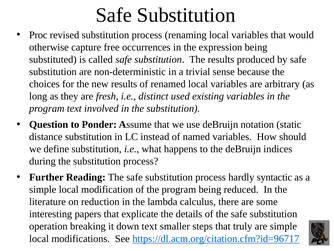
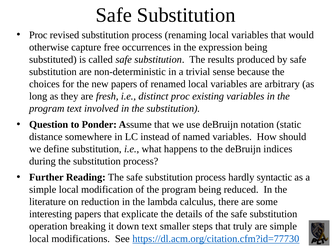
new results: results -> papers (124, 84)
distinct used: used -> proc (180, 96)
distance substitution: substitution -> somewhere (88, 137)
https://dl.acm.org/citation.cfm?id=96717: https://dl.acm.org/citation.cfm?id=96717 -> https://dl.acm.org/citation.cfm?id=77730 (216, 238)
